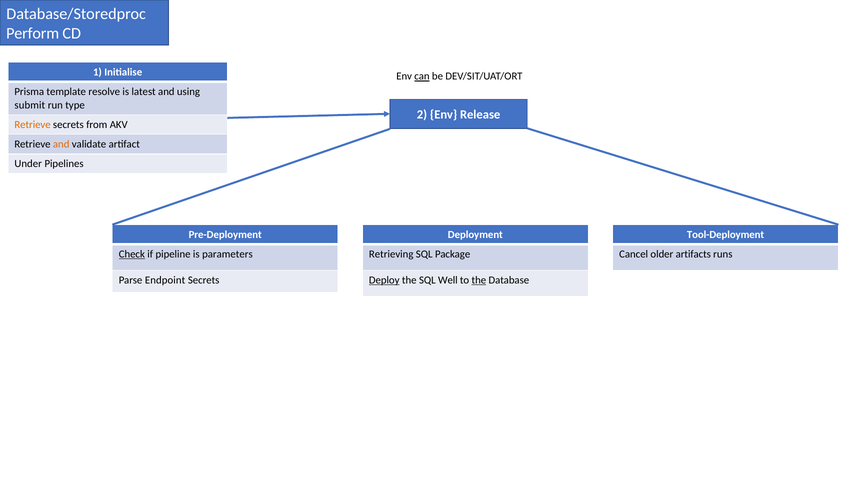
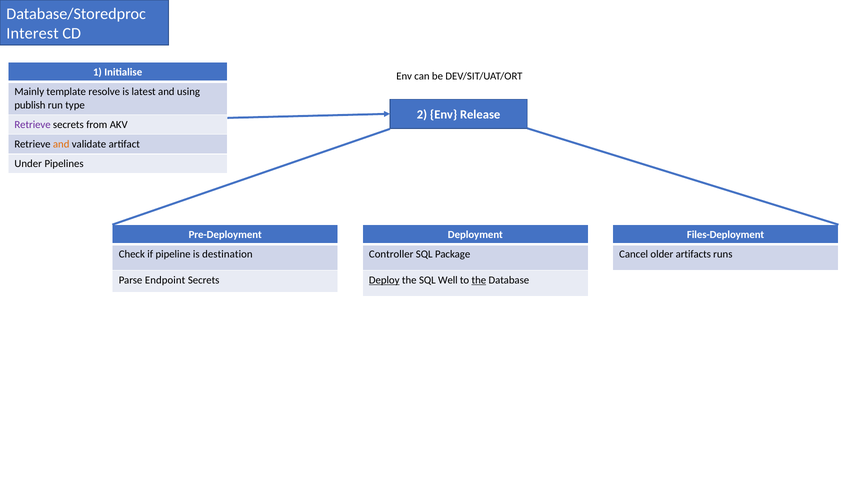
Perform: Perform -> Interest (33, 33)
can underline: present -> none (422, 76)
Prisma: Prisma -> Mainly (29, 92)
submit: submit -> publish (30, 105)
Retrieve colour: orange -> purple (33, 125)
Tool-Deployment: Tool-Deployment -> Files-Deployment (726, 235)
Check underline: present -> none (132, 254)
parameters: parameters -> destination (227, 254)
Retrieving: Retrieving -> Controller (391, 254)
